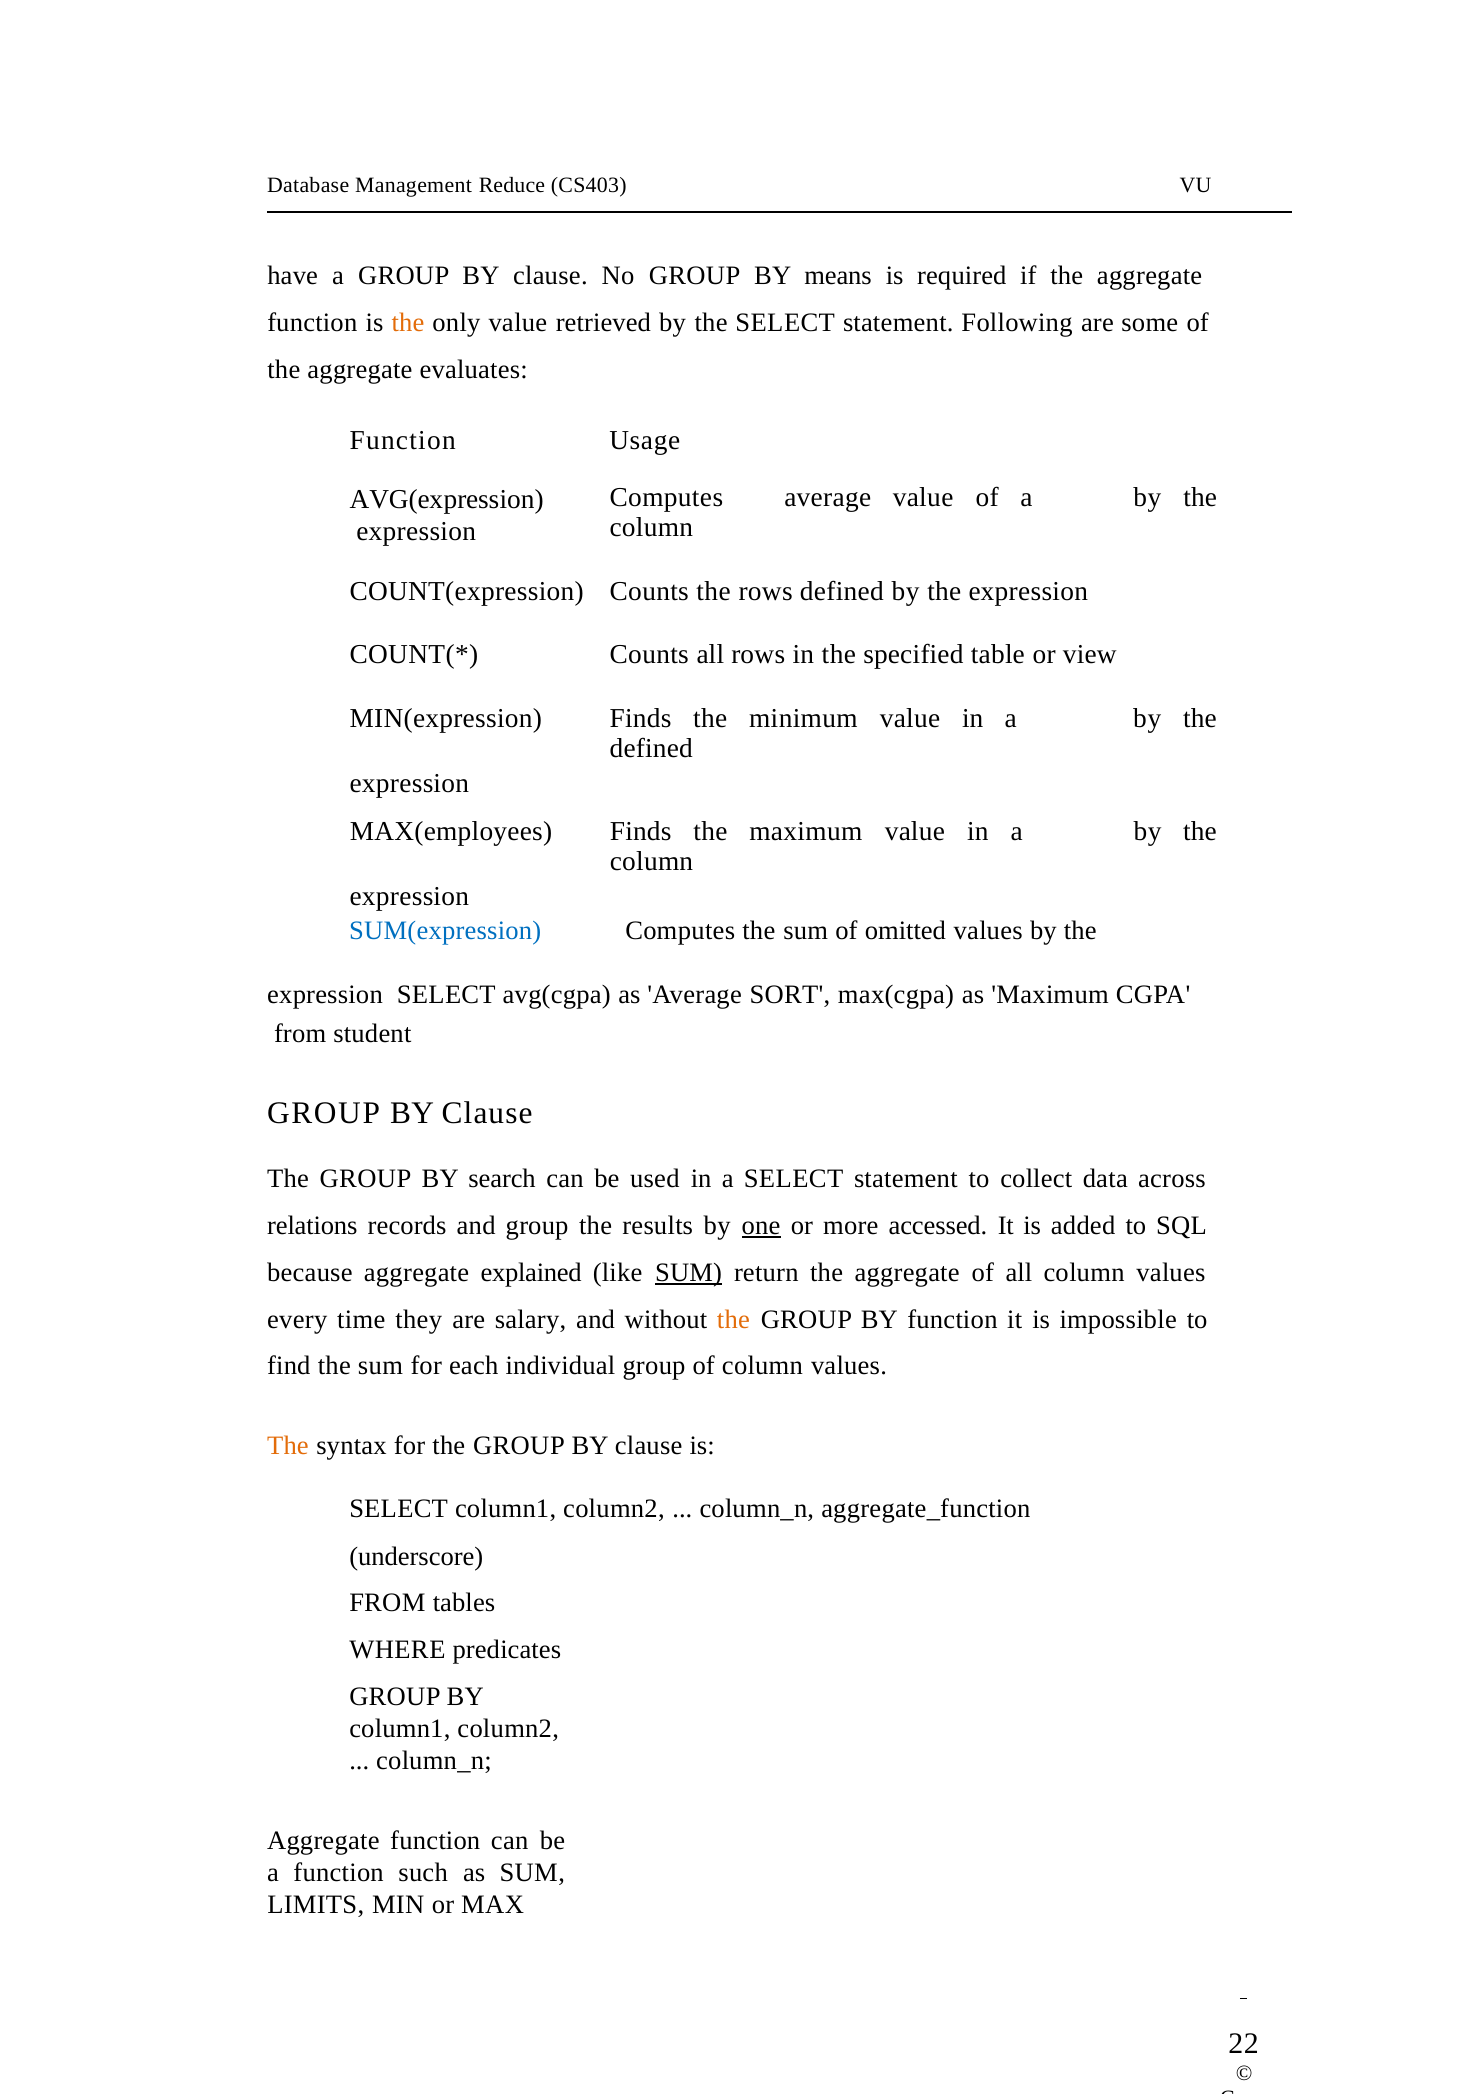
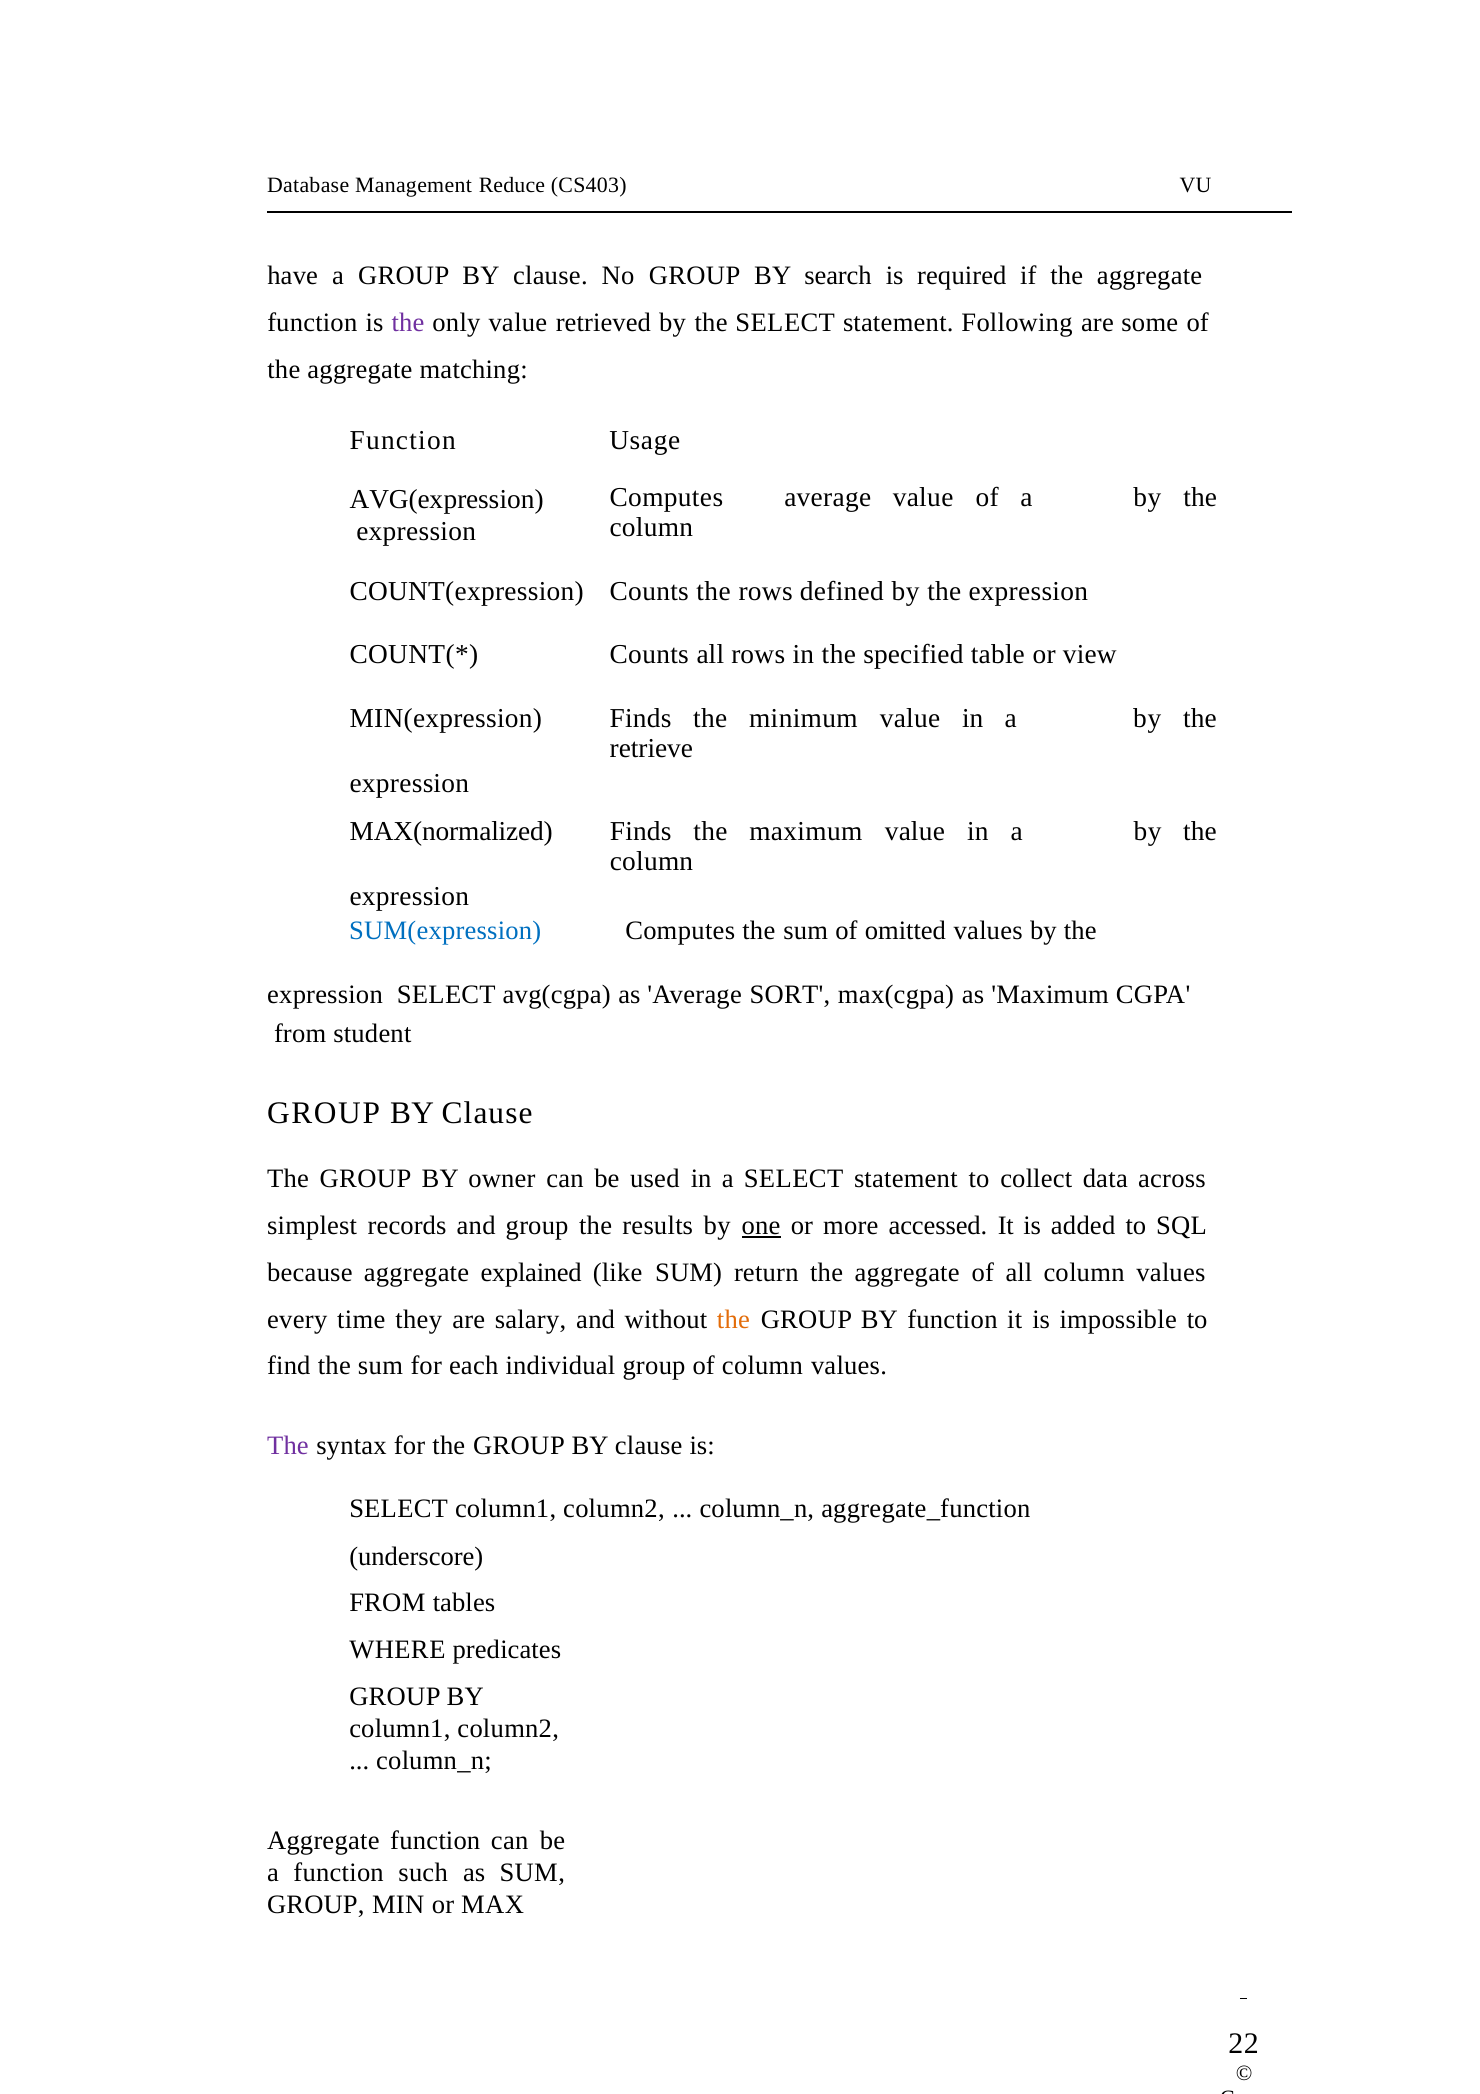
means: means -> search (838, 276)
the colour: orange -> purple (408, 323)
evaluates: evaluates -> matching (474, 370)
defined: defined -> retrieve (651, 749)
MAX(employees: MAX(employees -> MAX(normalized (451, 831)
search: search -> owner (502, 1179)
relations: relations -> simplest (312, 1226)
SUM underline: present -> none (689, 1273)
The colour: orange -> purple (288, 1446)
LIMITS: LIMITS -> GROUP (316, 1905)
